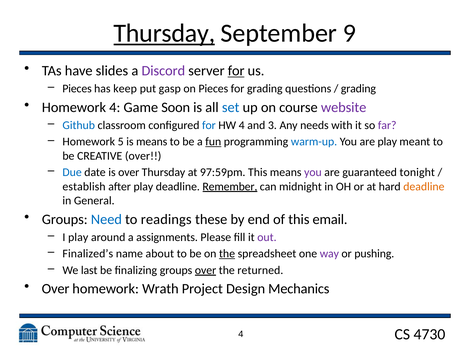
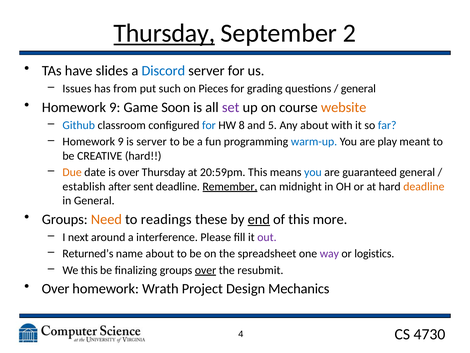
9: 9 -> 2 (350, 33)
Discord colour: purple -> blue (163, 71)
for underline: present -> none (236, 71)
Pieces: Pieces -> Issues (77, 89)
keep: keep -> from (125, 89)
gasp: gasp -> such (170, 89)
grading: grading -> general (358, 89)
4: 4 -> 9 (115, 107)
set colour: blue -> purple (231, 107)
website colour: purple -> orange (344, 107)
HW 4: 4 -> 8 (242, 125)
3: 3 -> 5 (272, 125)
Any needs: needs -> about (314, 125)
far colour: purple -> blue (387, 125)
5: 5 -> 9 (121, 142)
is means: means -> server (152, 142)
fun underline: present -> none (213, 142)
CREATIVE over: over -> hard (143, 156)
Due colour: blue -> orange (72, 172)
97:59pm: 97:59pm -> 20:59pm (223, 172)
you colour: purple -> blue (313, 172)
guaranteed tonight: tonight -> general (417, 172)
after play: play -> sent (143, 186)
Need colour: blue -> orange (106, 219)
end underline: none -> present (259, 219)
email: email -> more (330, 219)
I play: play -> next (78, 237)
assignments: assignments -> interference (167, 237)
Finalized’s: Finalized’s -> Returned’s (88, 253)
the underline: present -> none (227, 253)
pushing: pushing -> logistics (374, 253)
We last: last -> this (89, 270)
returned: returned -> resubmit (260, 270)
